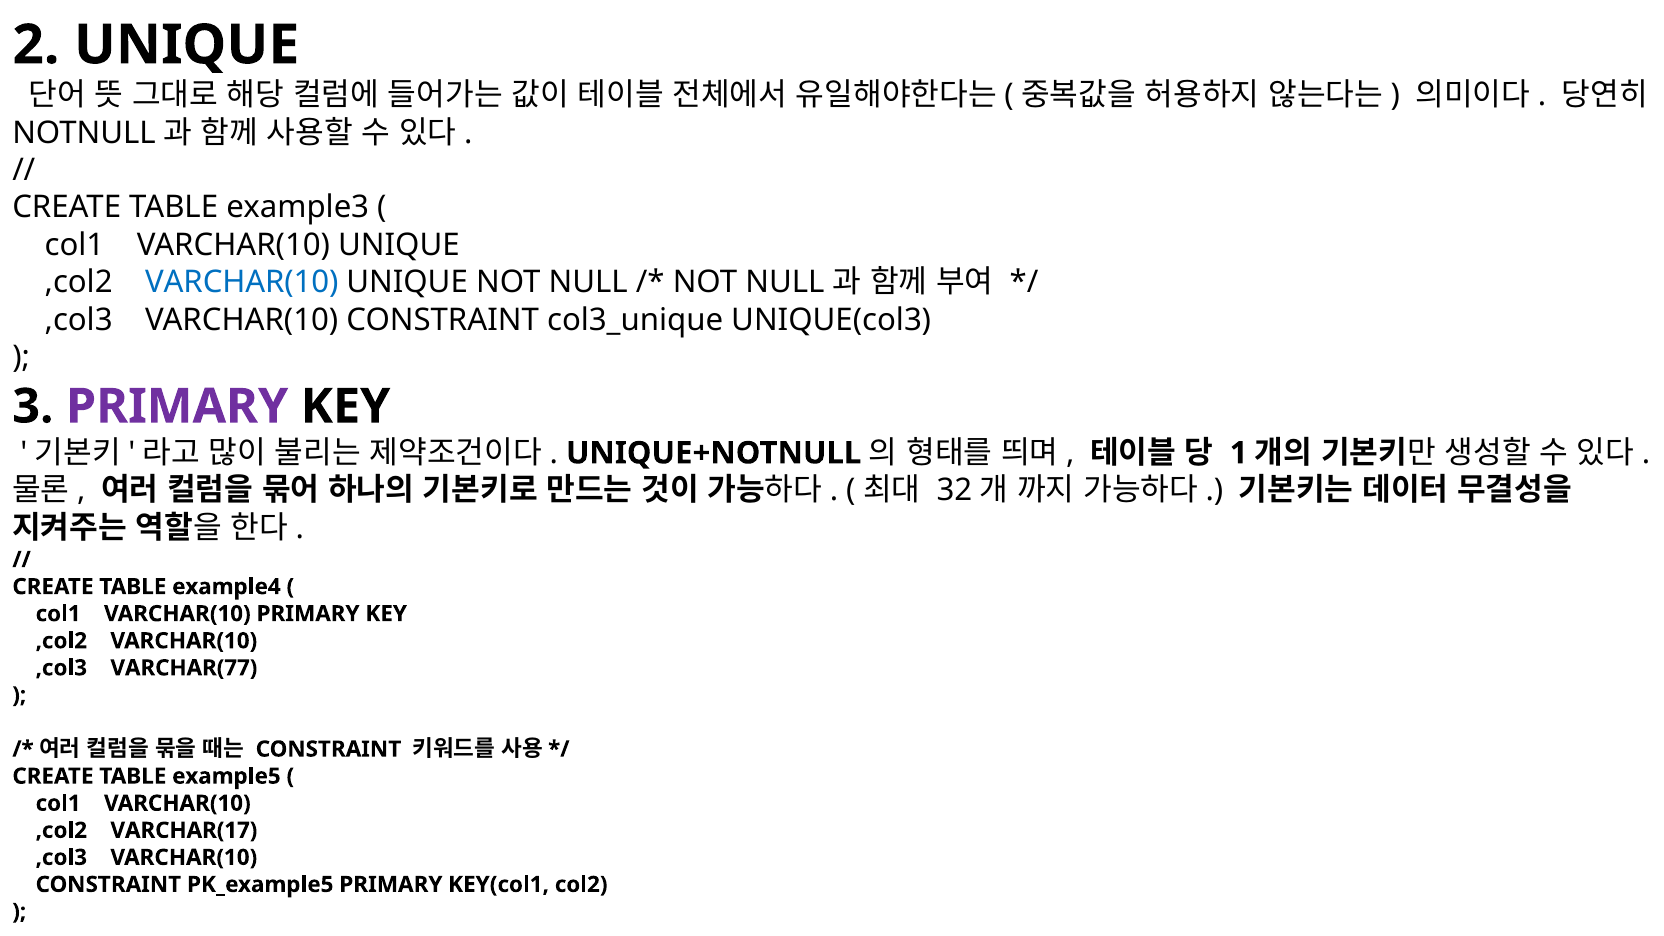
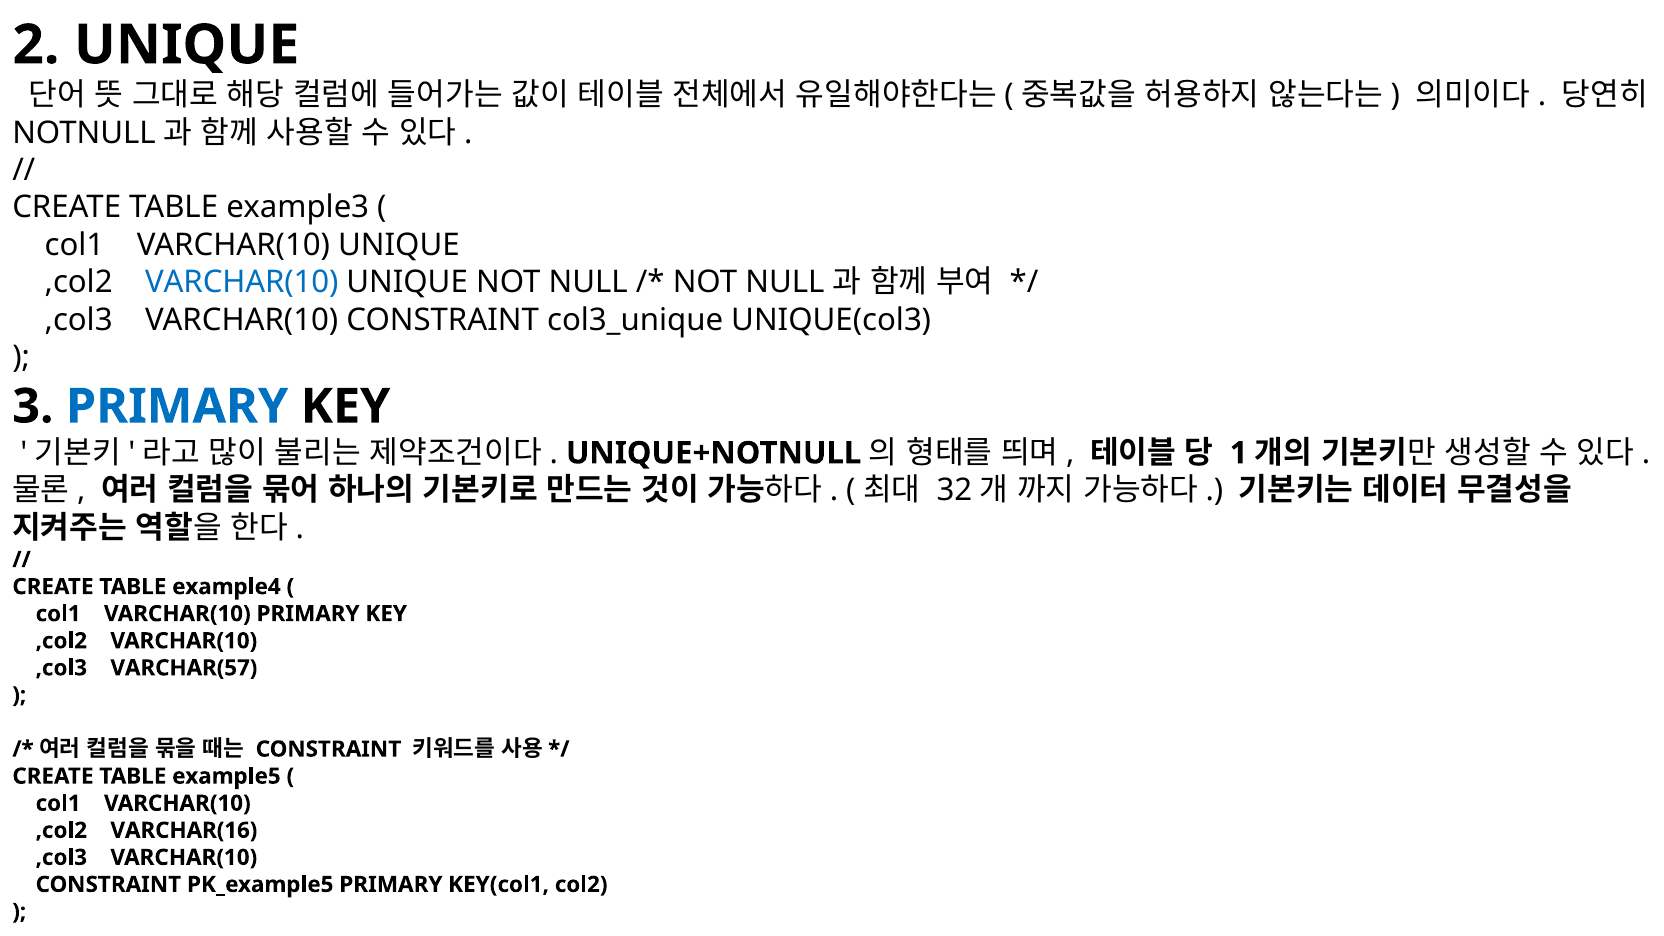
PRIMARY colour: purple -> blue (177, 406)
VARCHAR(77: VARCHAR(77 -> VARCHAR(57 (184, 668)
VARCHAR(17: VARCHAR(17 -> VARCHAR(16 (184, 830)
